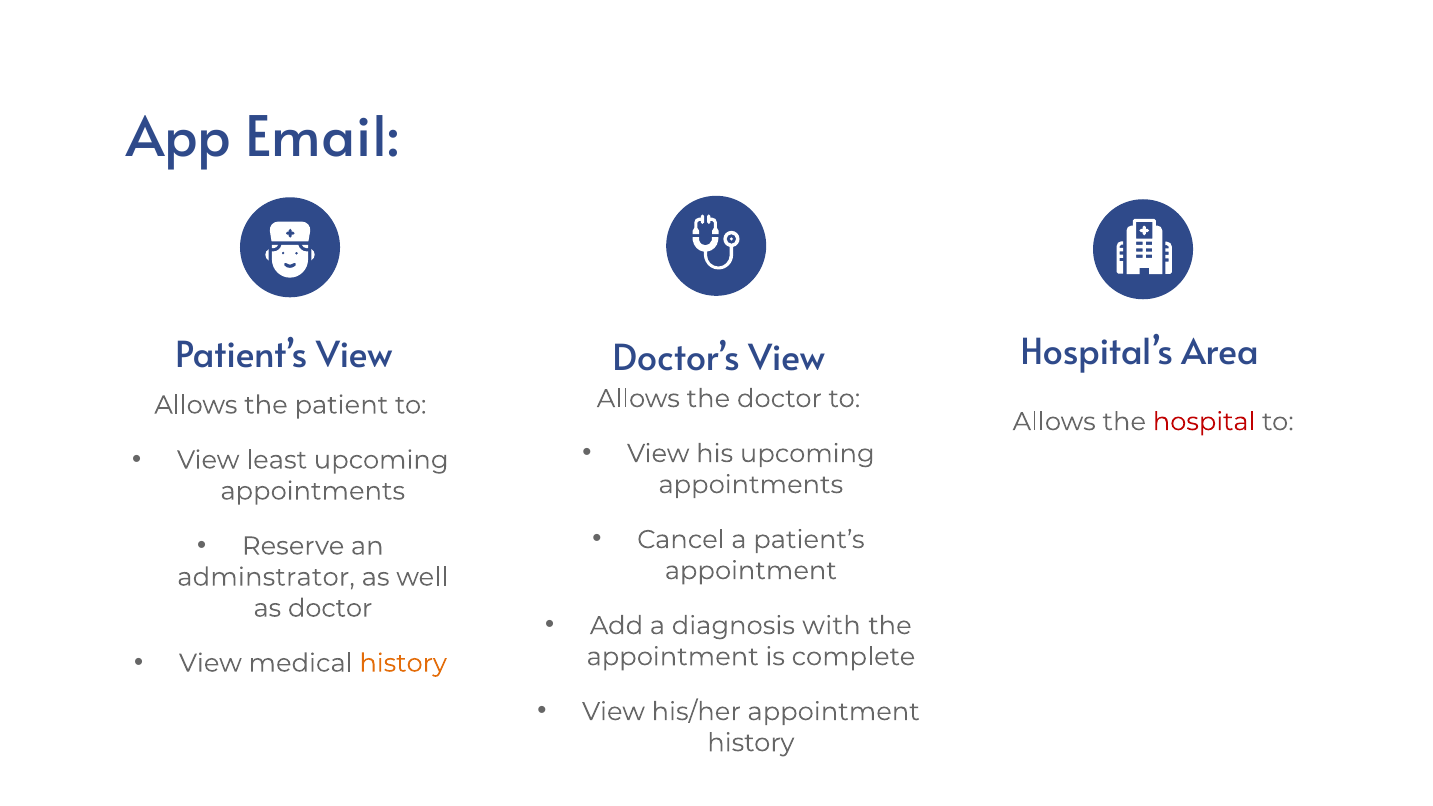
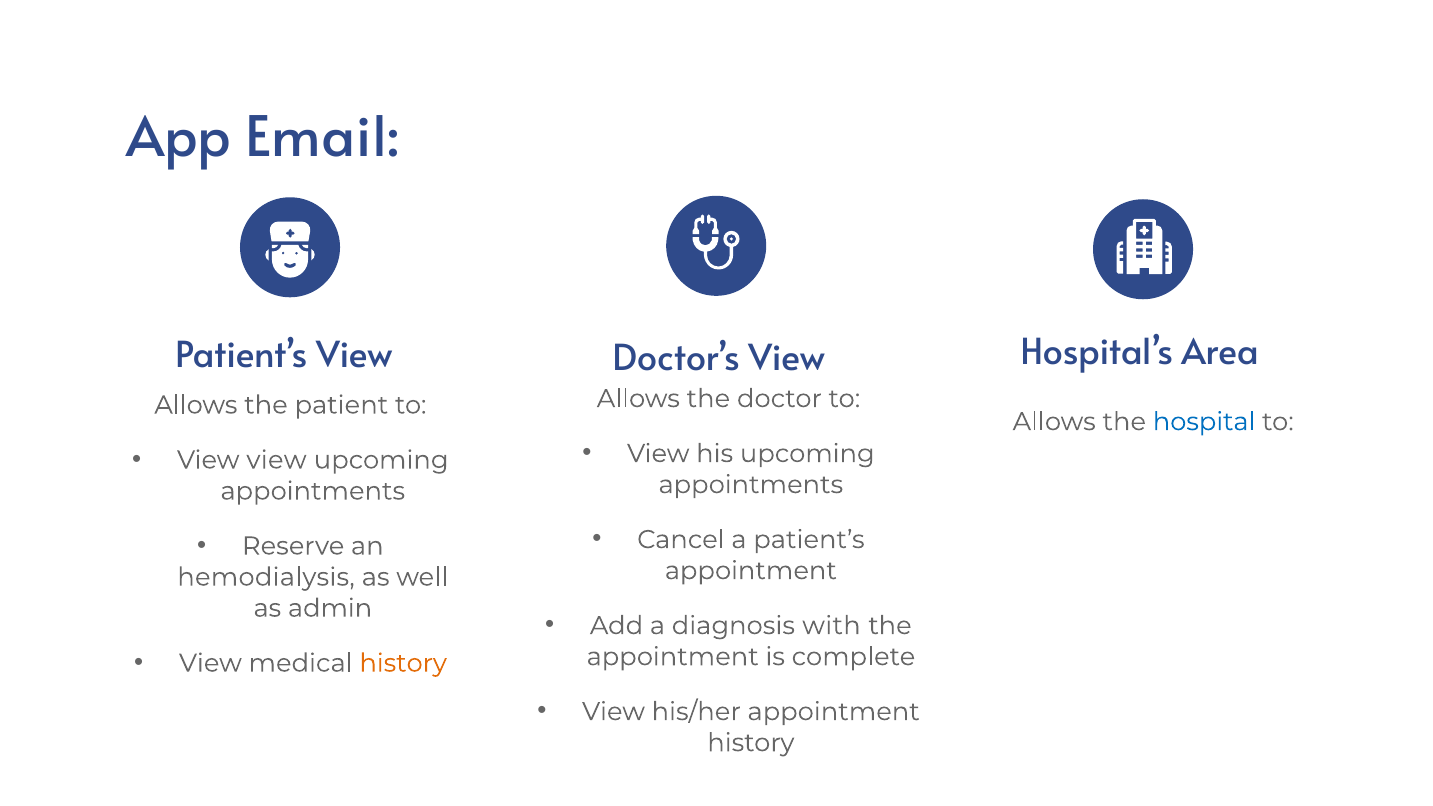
hospital colour: red -> blue (1204, 422)
View least: least -> view (277, 460)
adminstrator: adminstrator -> hemodialysis (266, 577)
as doctor: doctor -> admin (330, 608)
